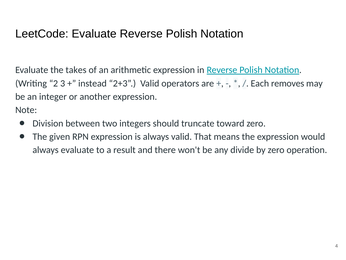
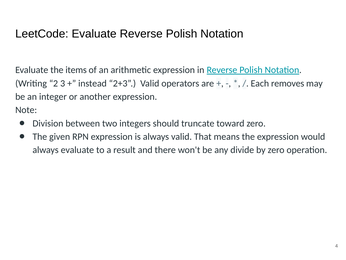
takes: takes -> items (76, 70)
